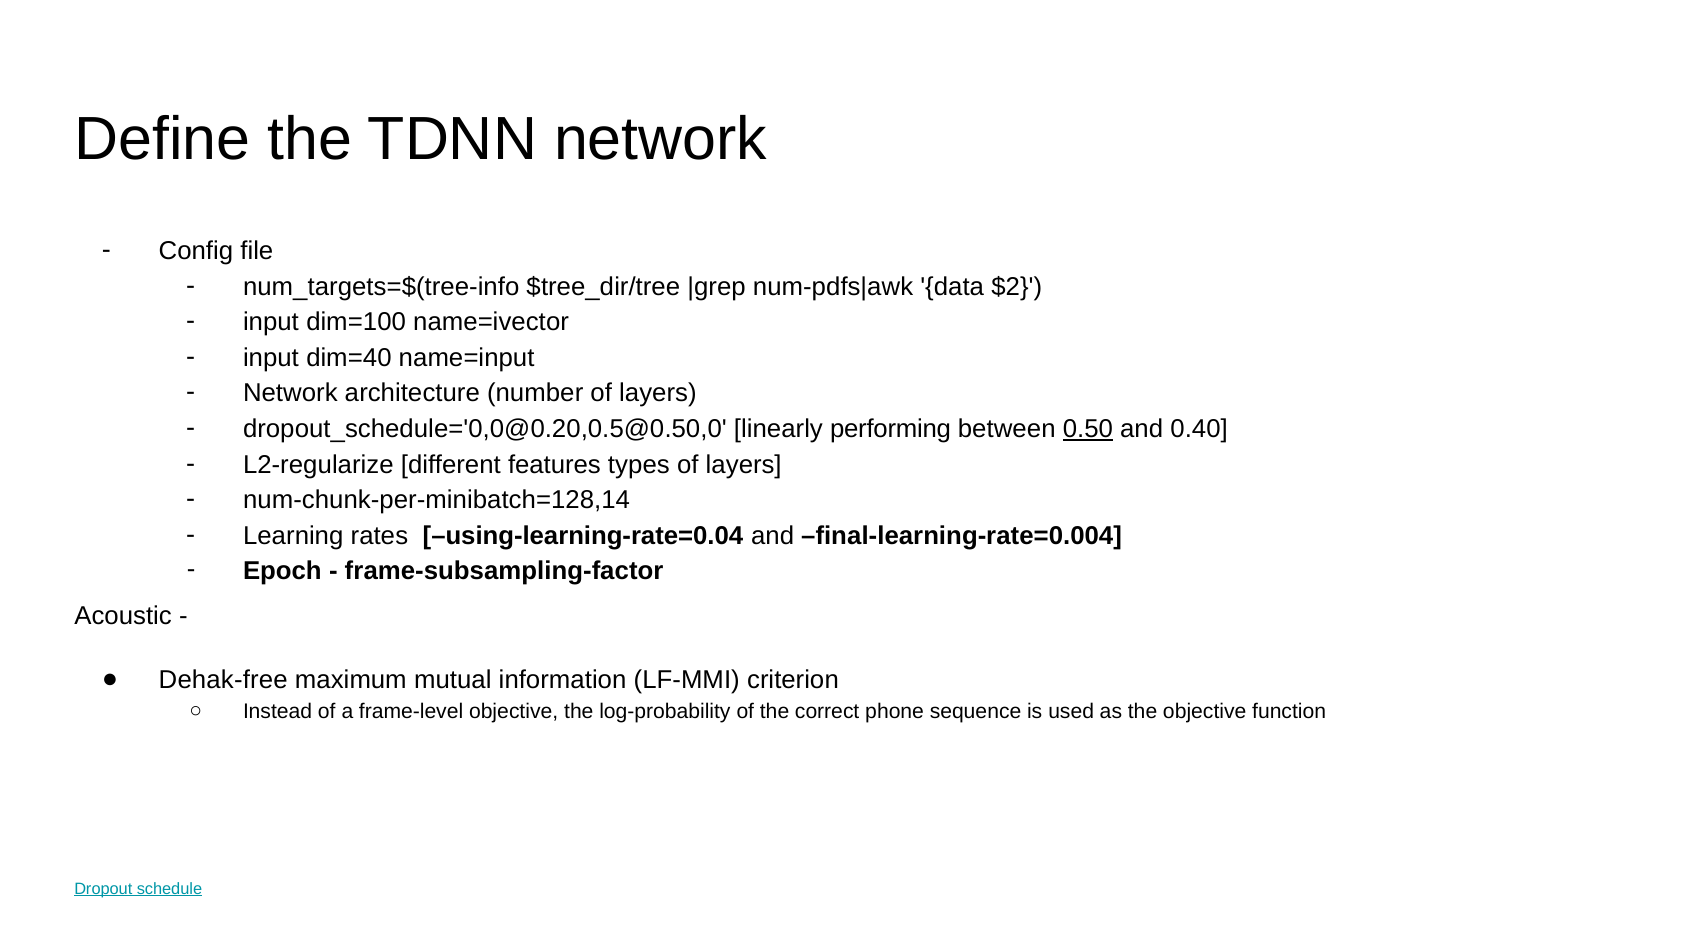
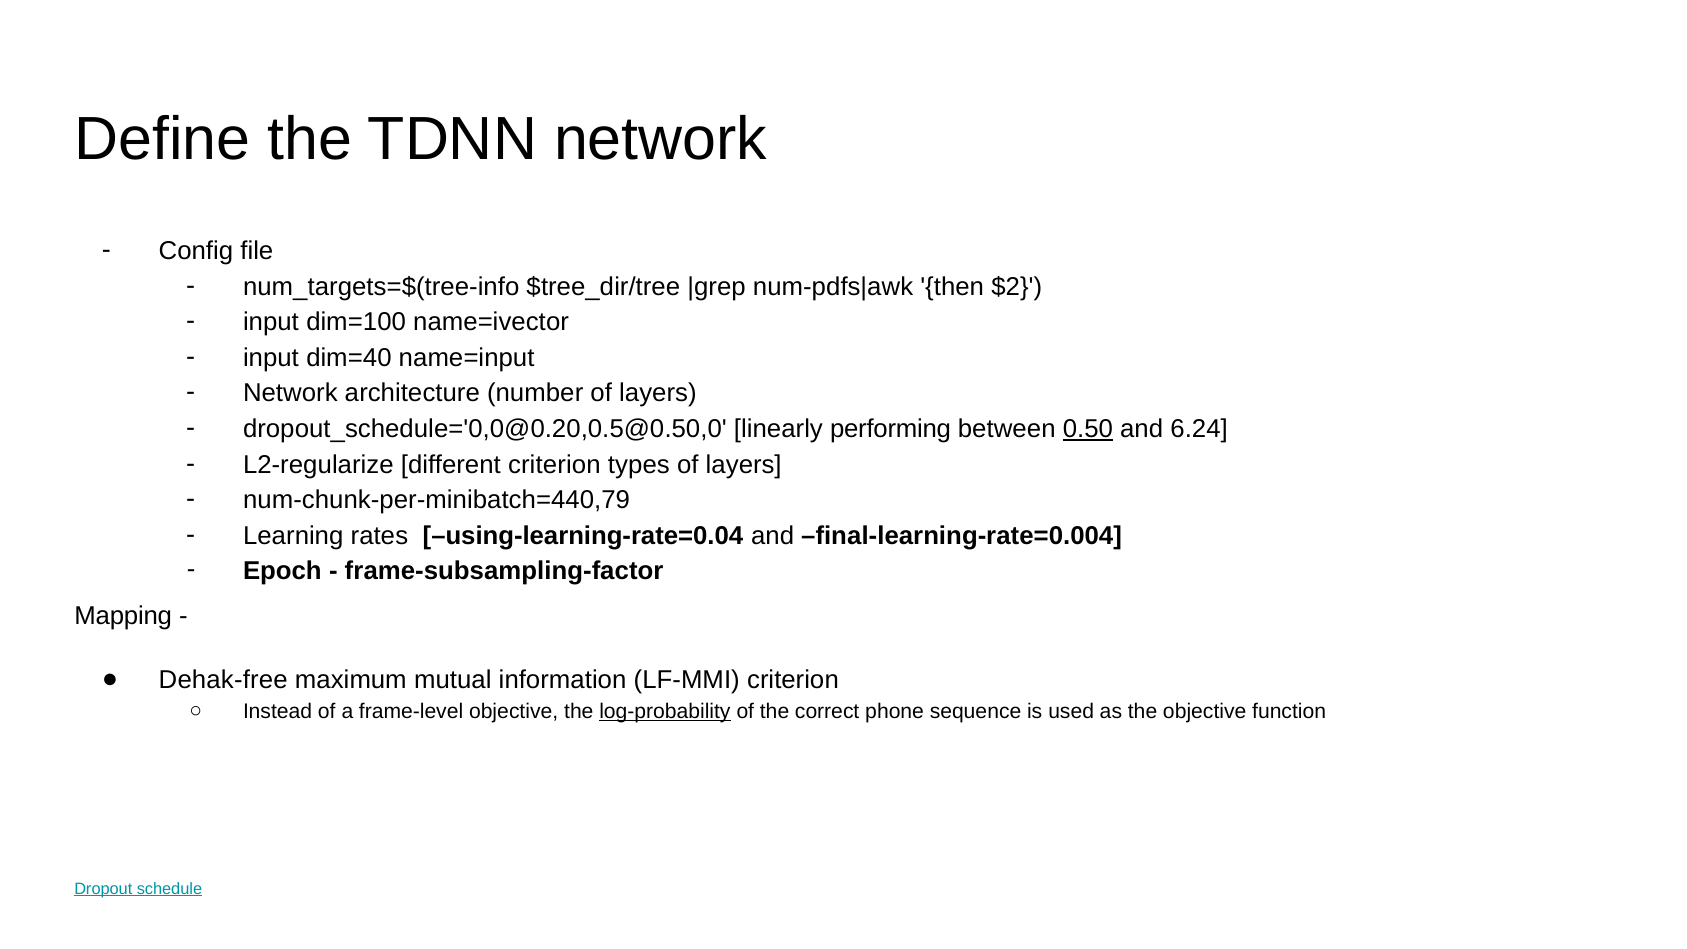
data: data -> then (952, 287)
0.40: 0.40 -> 6.24 (1199, 429)
different features: features -> criterion (554, 465)
num-chunk-per-minibatch=128,14: num-chunk-per-minibatch=128,14 -> num-chunk-per-minibatch=440,79 (437, 500)
Acoustic: Acoustic -> Mapping (123, 616)
log-probability underline: none -> present (665, 711)
